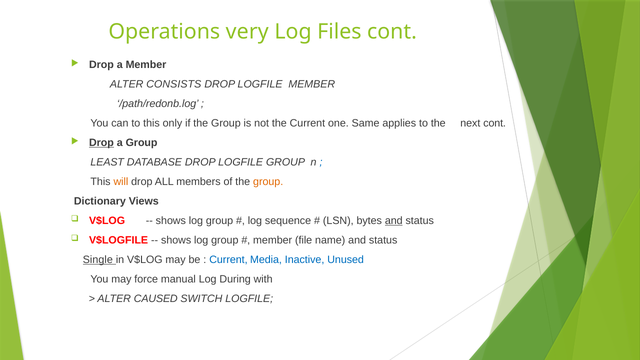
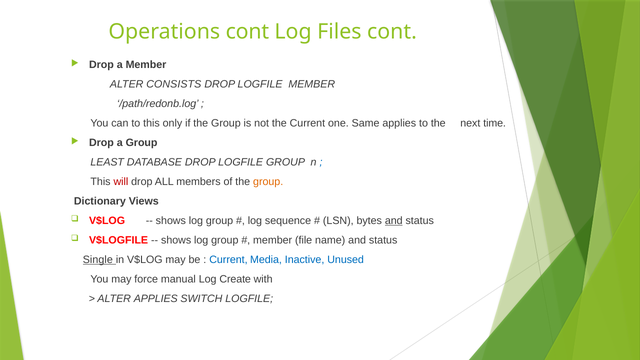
Operations very: very -> cont (247, 32)
next cont: cont -> time (495, 123)
Drop underline: present -> none (101, 143)
will colour: orange -> red (121, 182)
During: During -> Create (235, 279)
ALTER CAUSED: CAUSED -> APPLIES (156, 299)
